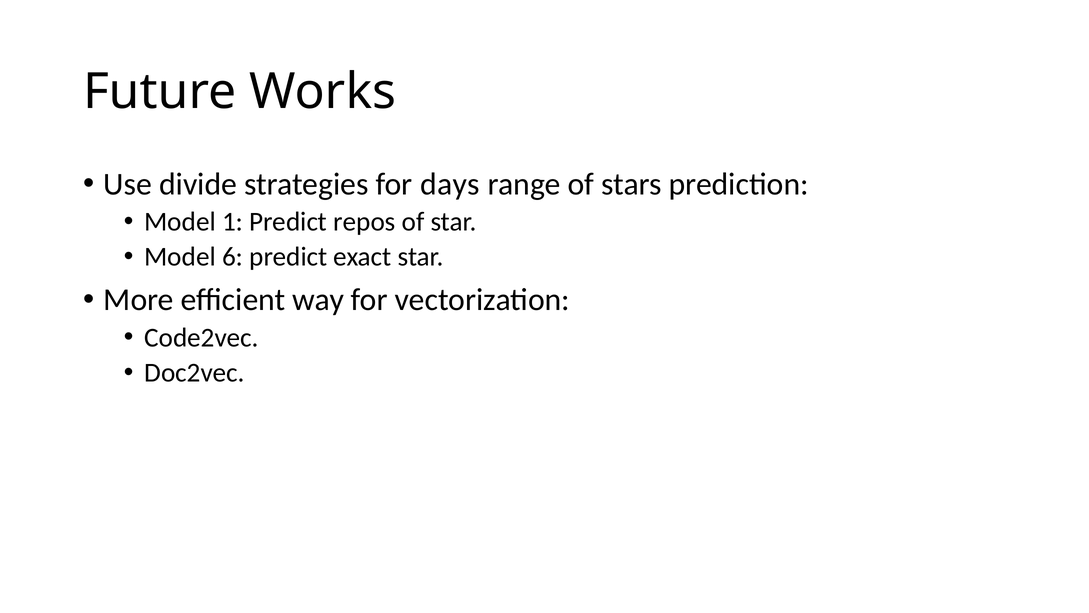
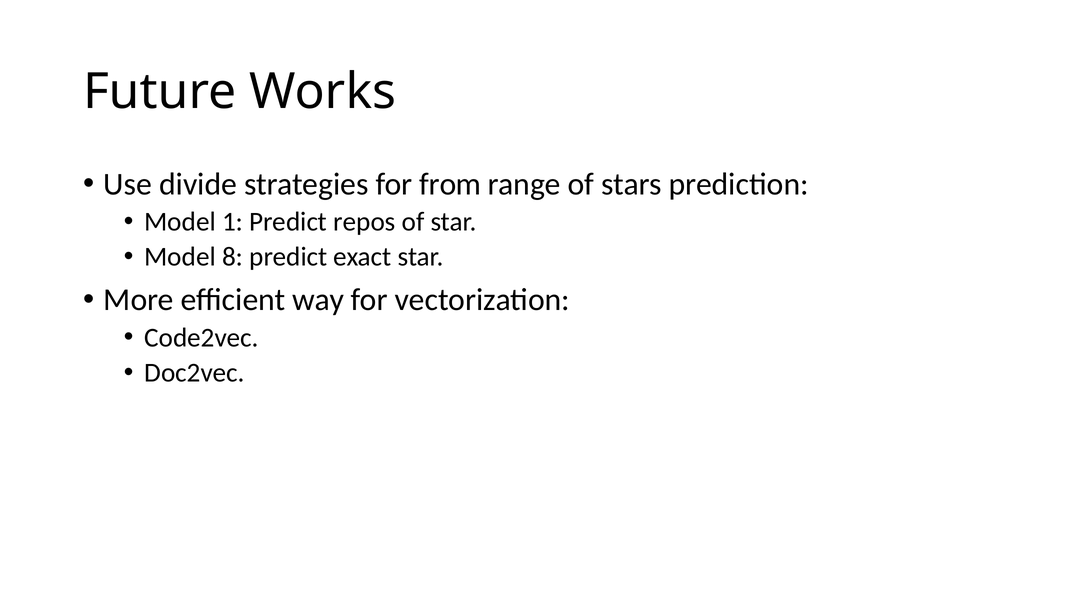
days: days -> from (450, 184)
6: 6 -> 8 (233, 257)
